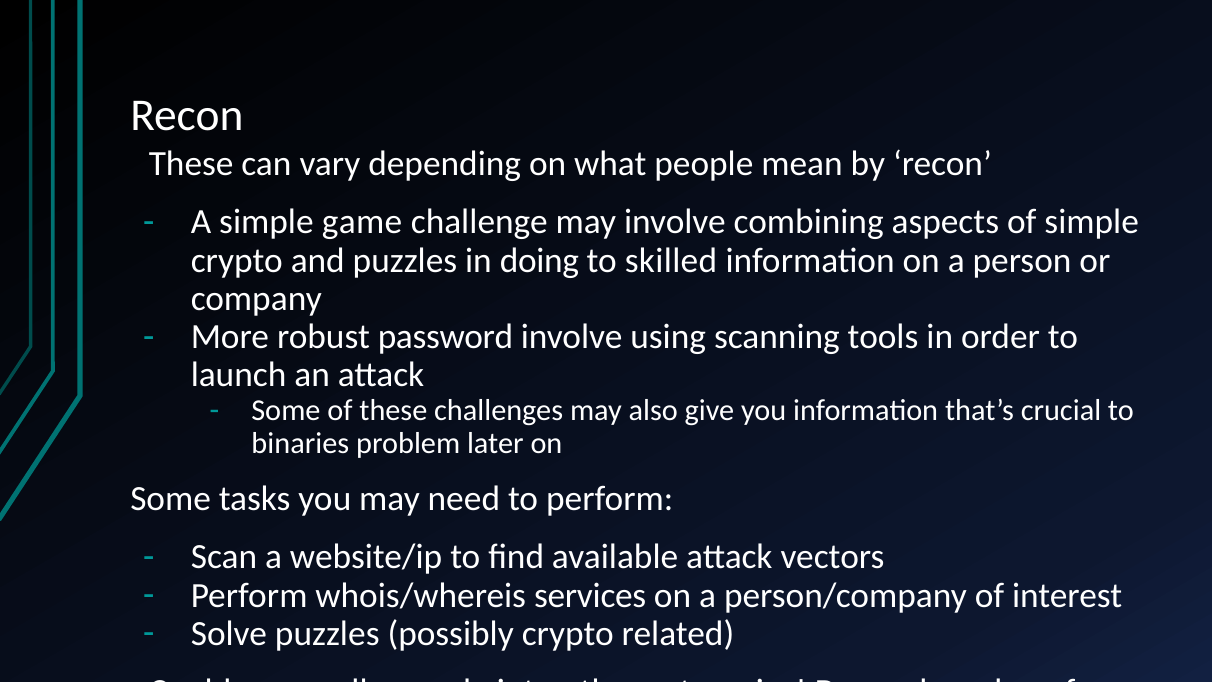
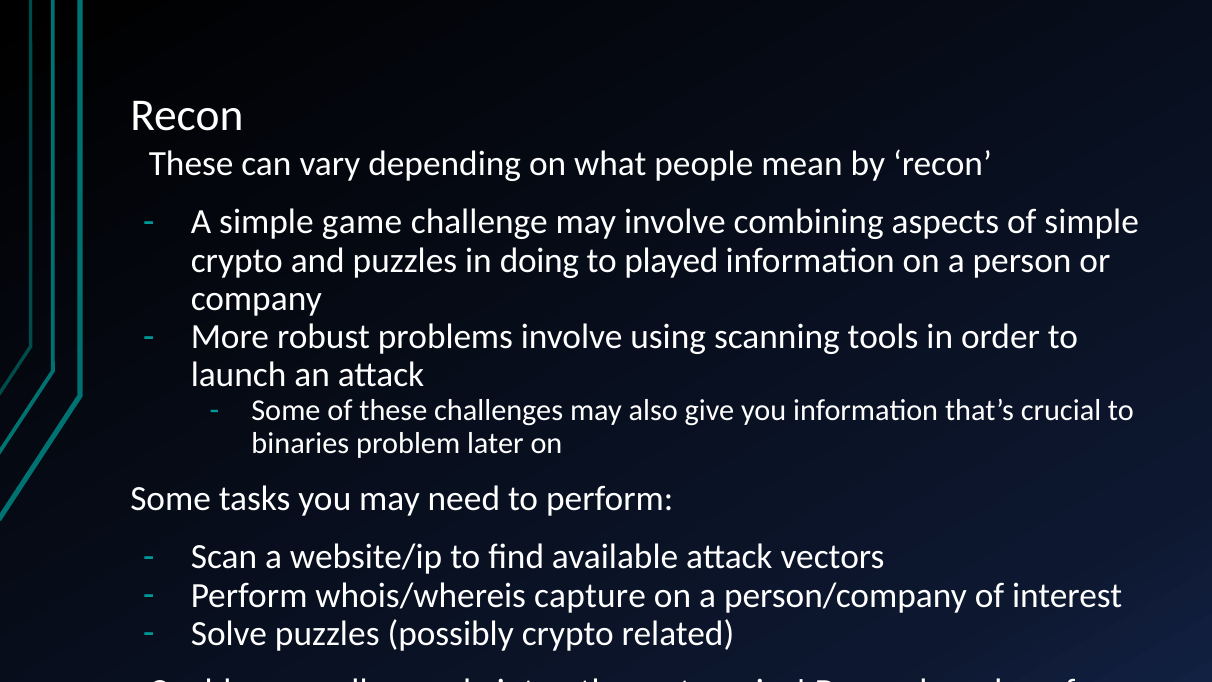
skilled: skilled -> played (671, 260)
password: password -> problems (445, 337)
services: services -> capture (590, 595)
